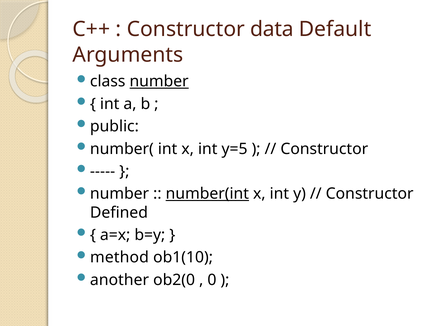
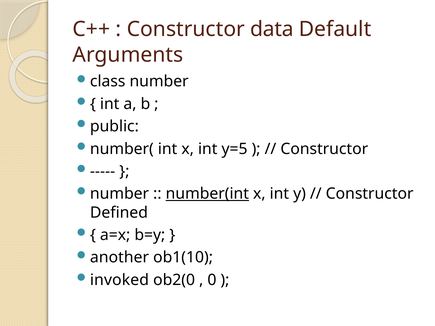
number underline: present -> none (159, 82)
method: method -> another (119, 258)
another: another -> invoked (119, 280)
